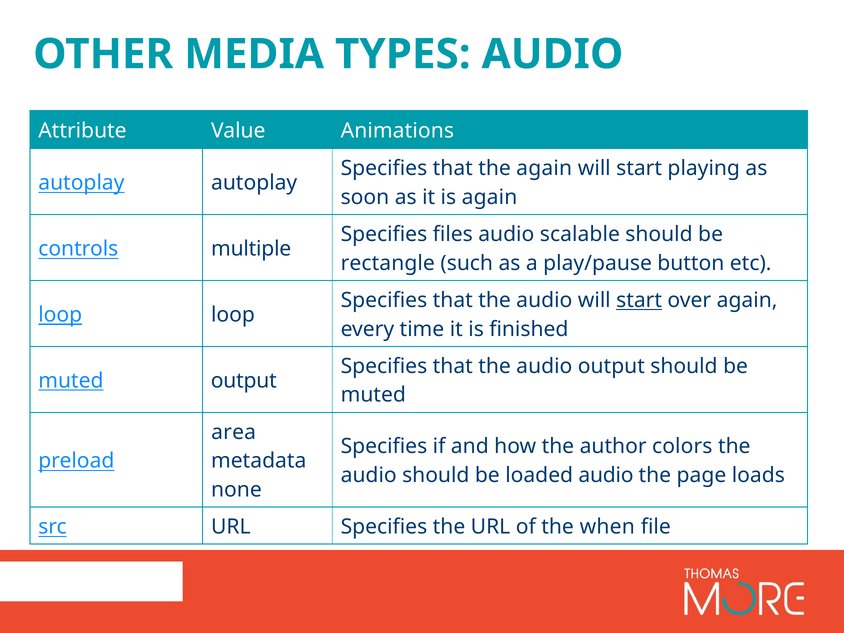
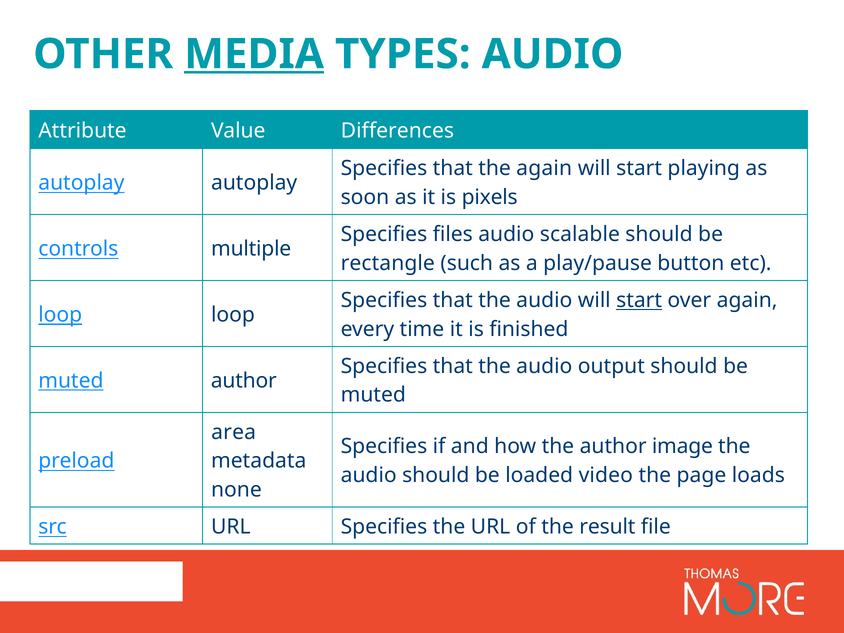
MEDIA underline: none -> present (254, 54)
Animations: Animations -> Differences (397, 131)
is again: again -> pixels (490, 197)
muted output: output -> author (244, 381)
colors: colors -> image (682, 447)
loaded audio: audio -> video (606, 475)
when: when -> result (607, 527)
